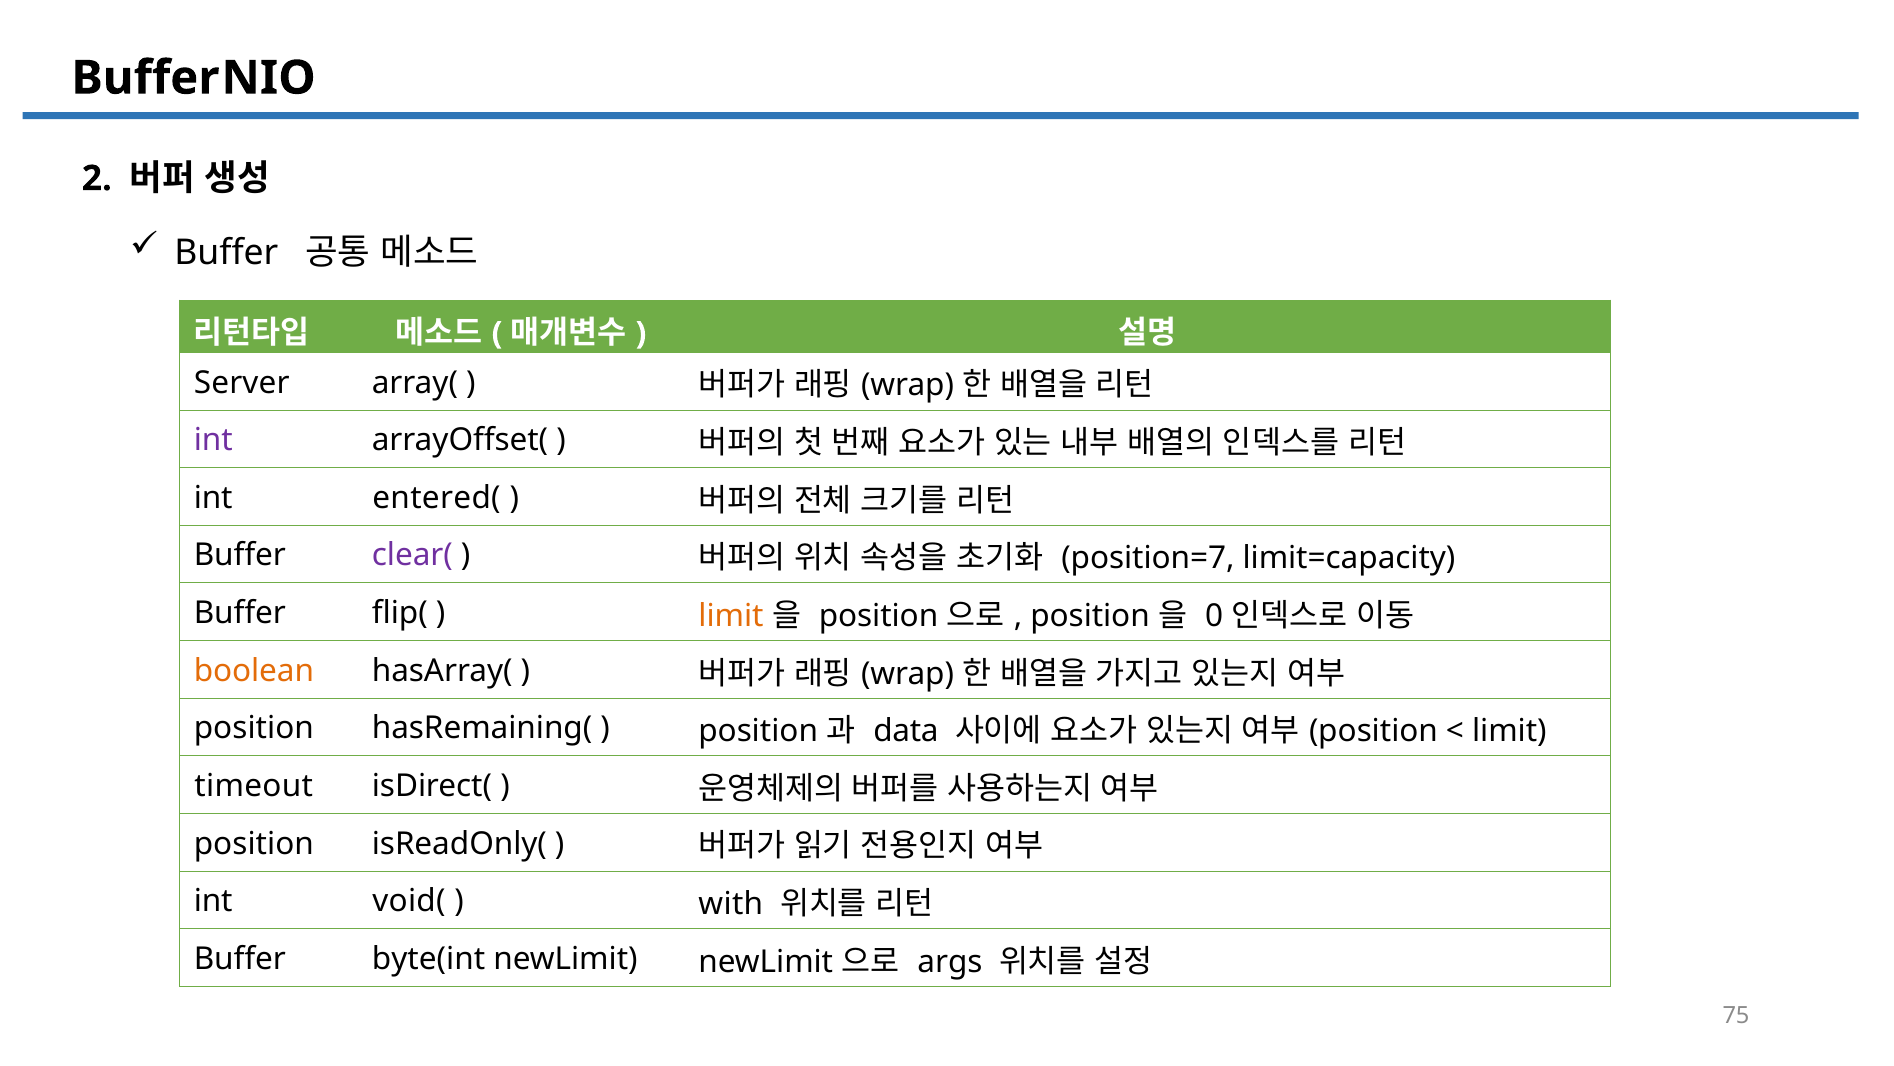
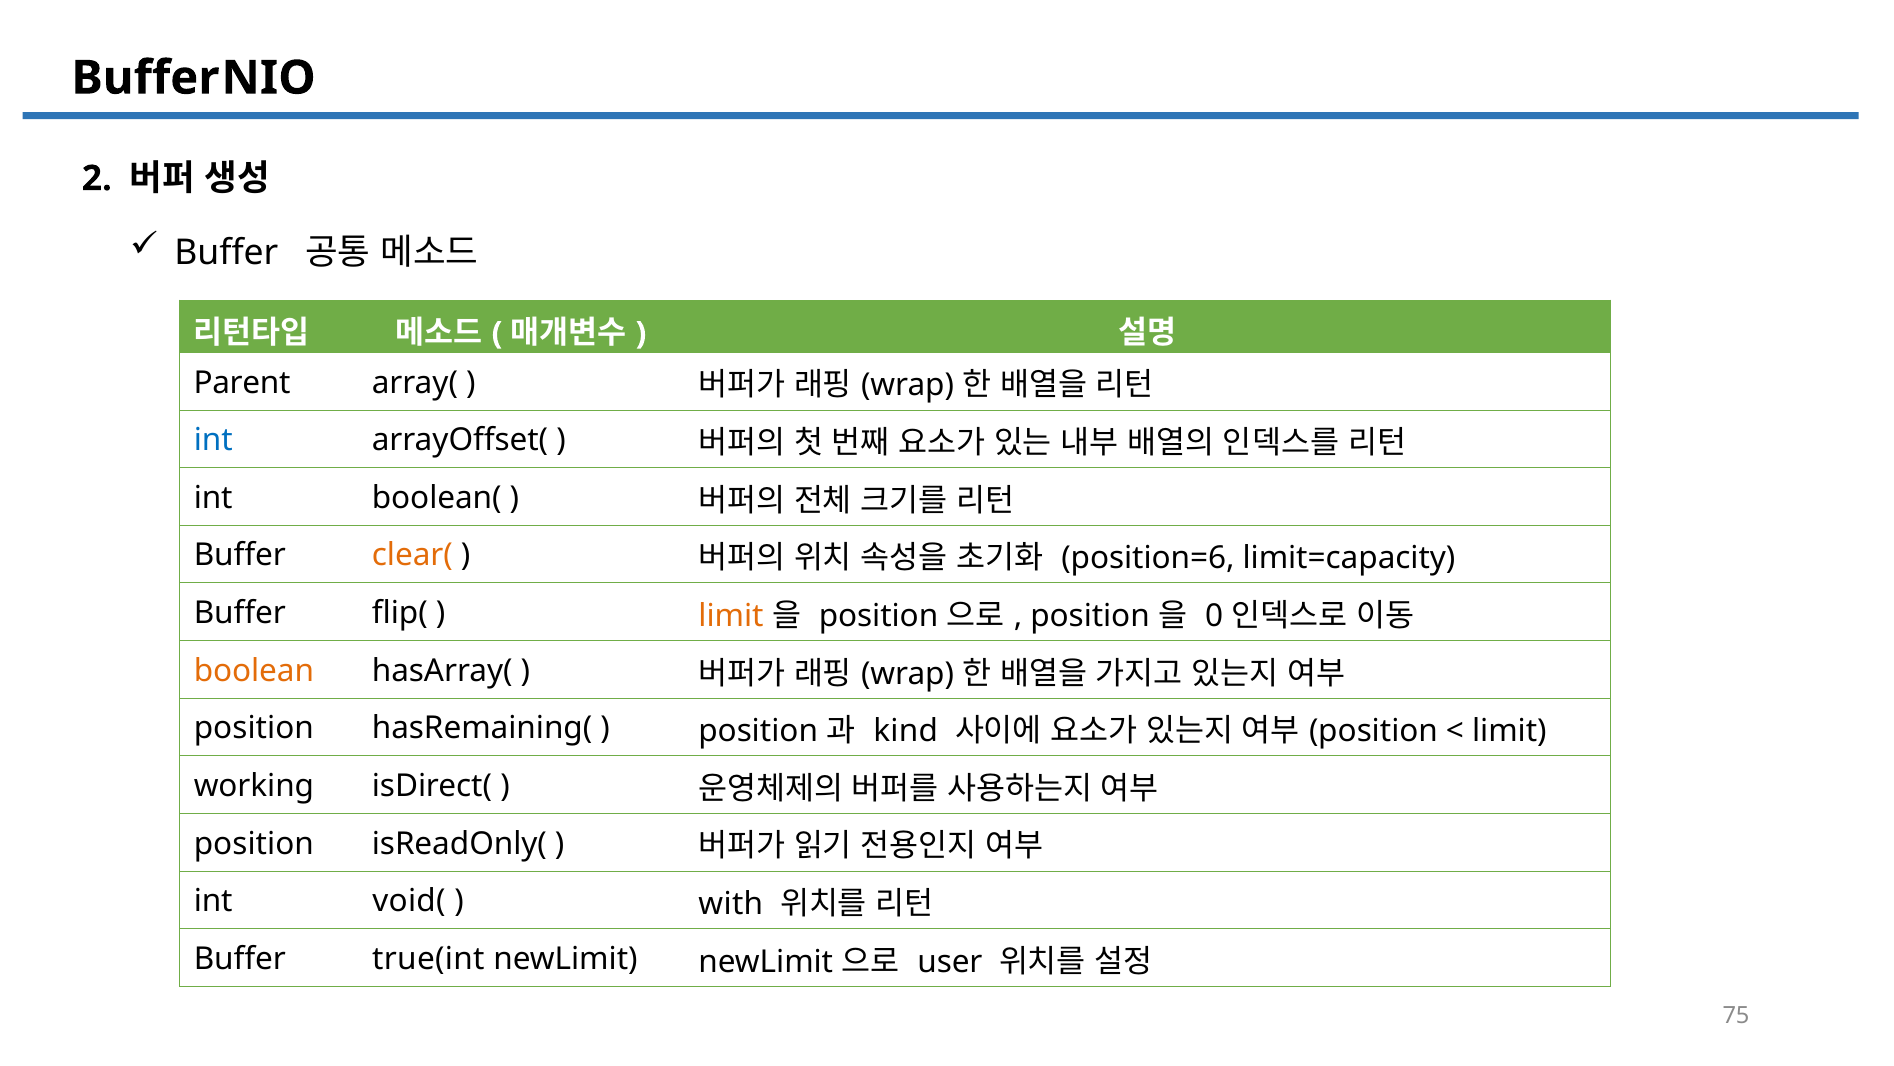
Server: Server -> Parent (242, 382)
int colour: purple -> blue (213, 440)
entered(: entered( -> boolean( (437, 498)
clear( colour: purple -> orange (412, 555)
position=7: position=7 -> position=6 (1148, 558)
data: data -> kind (906, 731)
timeout: timeout -> working (254, 786)
byte(int: byte(int -> true(int (428, 958)
args: args -> user (950, 961)
